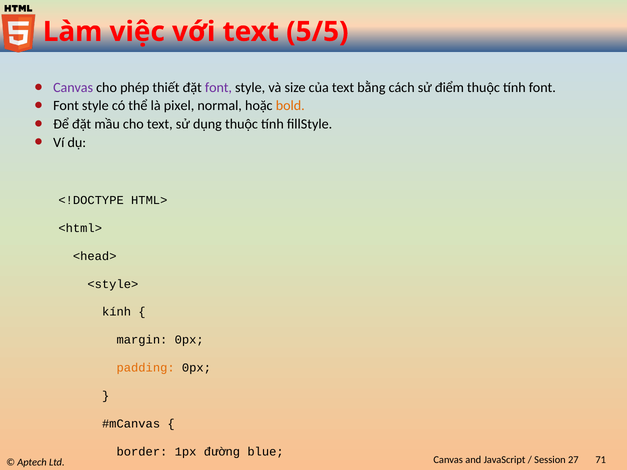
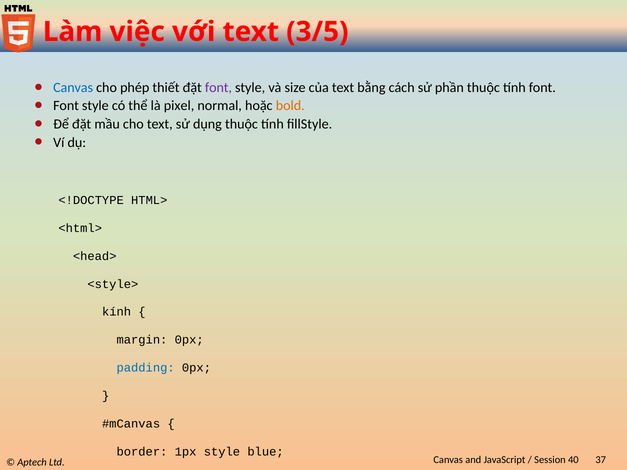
5/5: 5/5 -> 3/5 (317, 32)
Canvas colour: purple -> blue (73, 88)
điểm: điểm -> phần (449, 88)
padding colour: orange -> blue (146, 368)
1px đường: đường -> style (222, 452)
27: 27 -> 40 (573, 460)
71: 71 -> 37 (601, 460)
